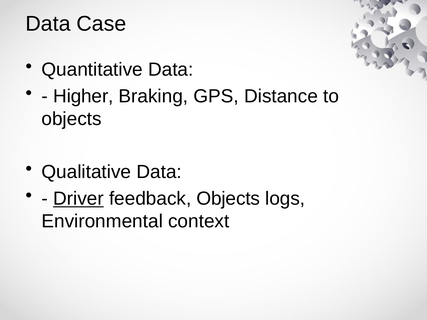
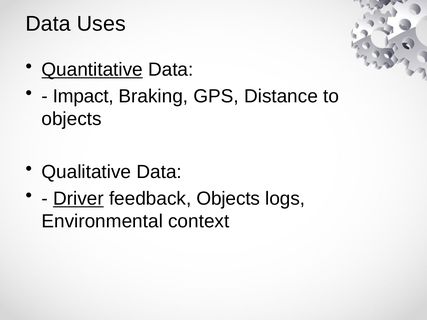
Case: Case -> Uses (101, 24)
Quantitative underline: none -> present (92, 70)
Higher: Higher -> Impact (83, 96)
